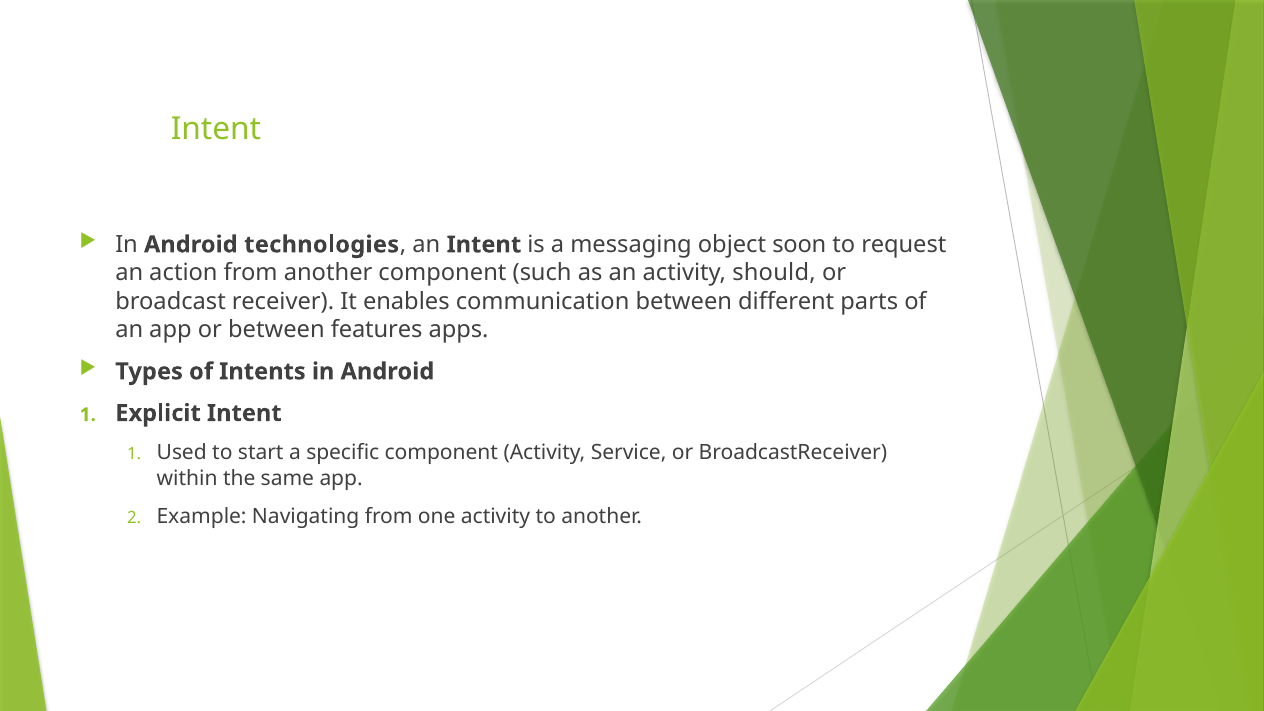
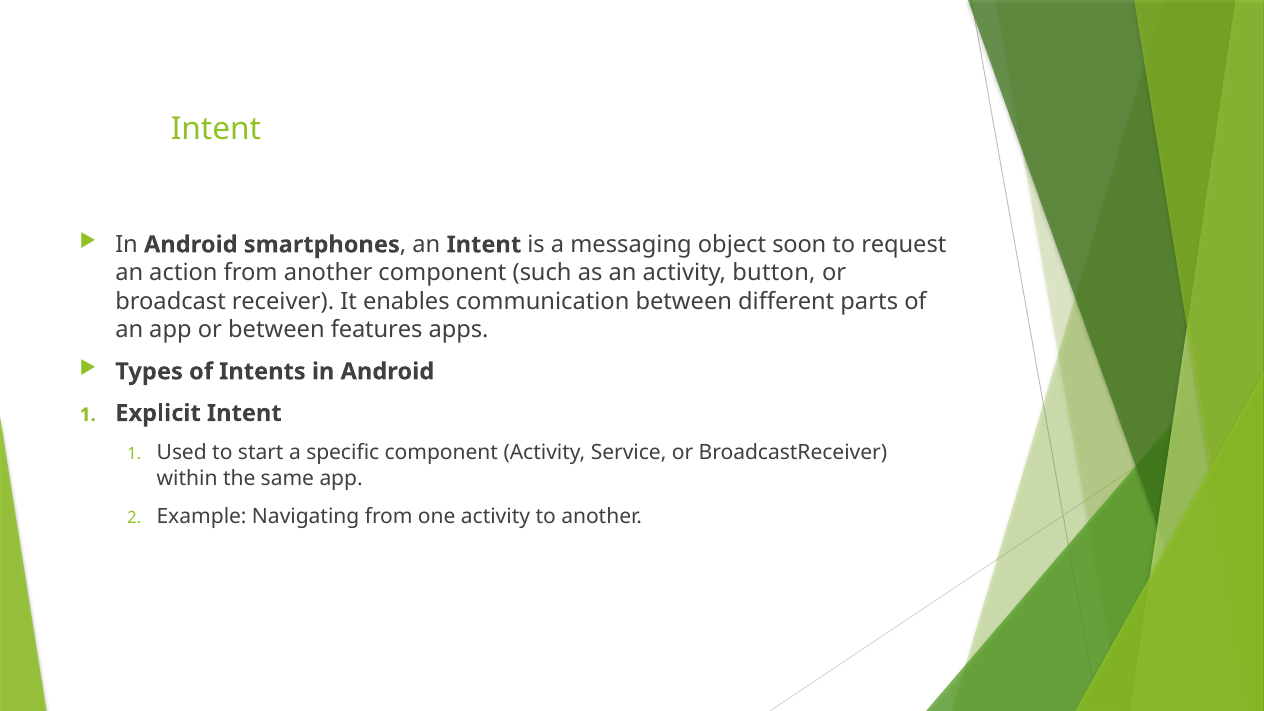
technologies: technologies -> smartphones (322, 245)
should: should -> button (774, 273)
